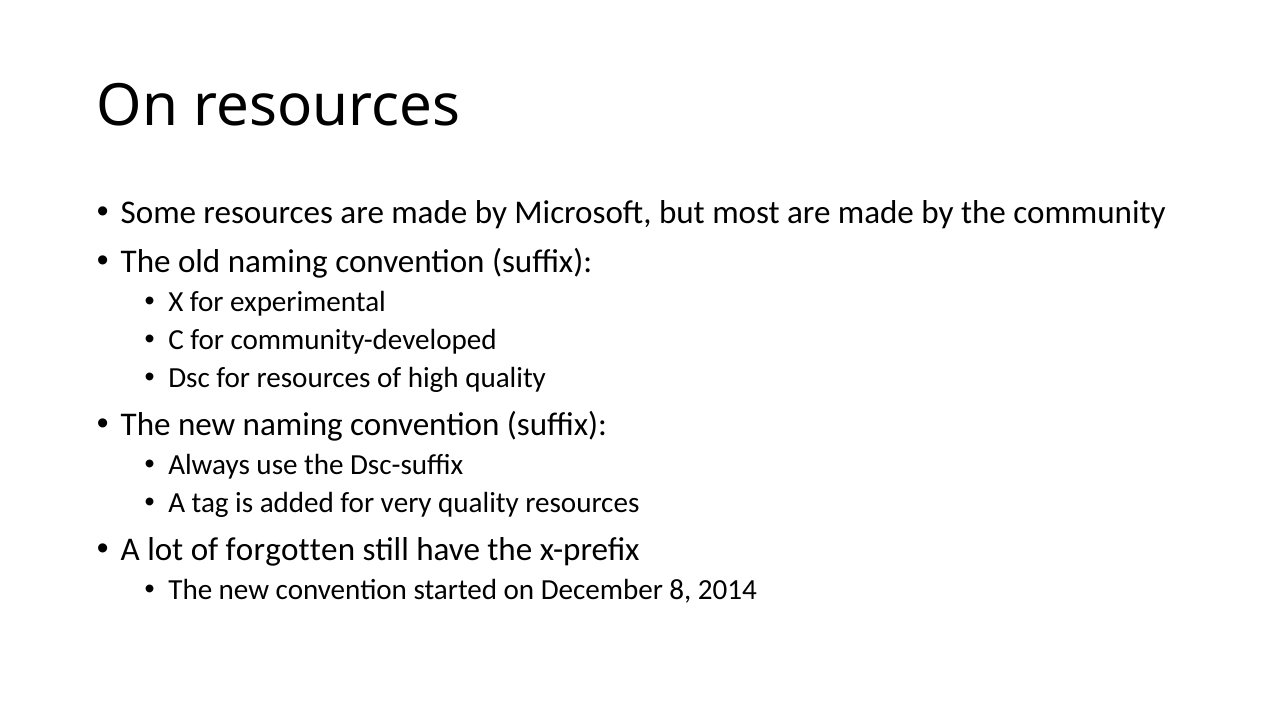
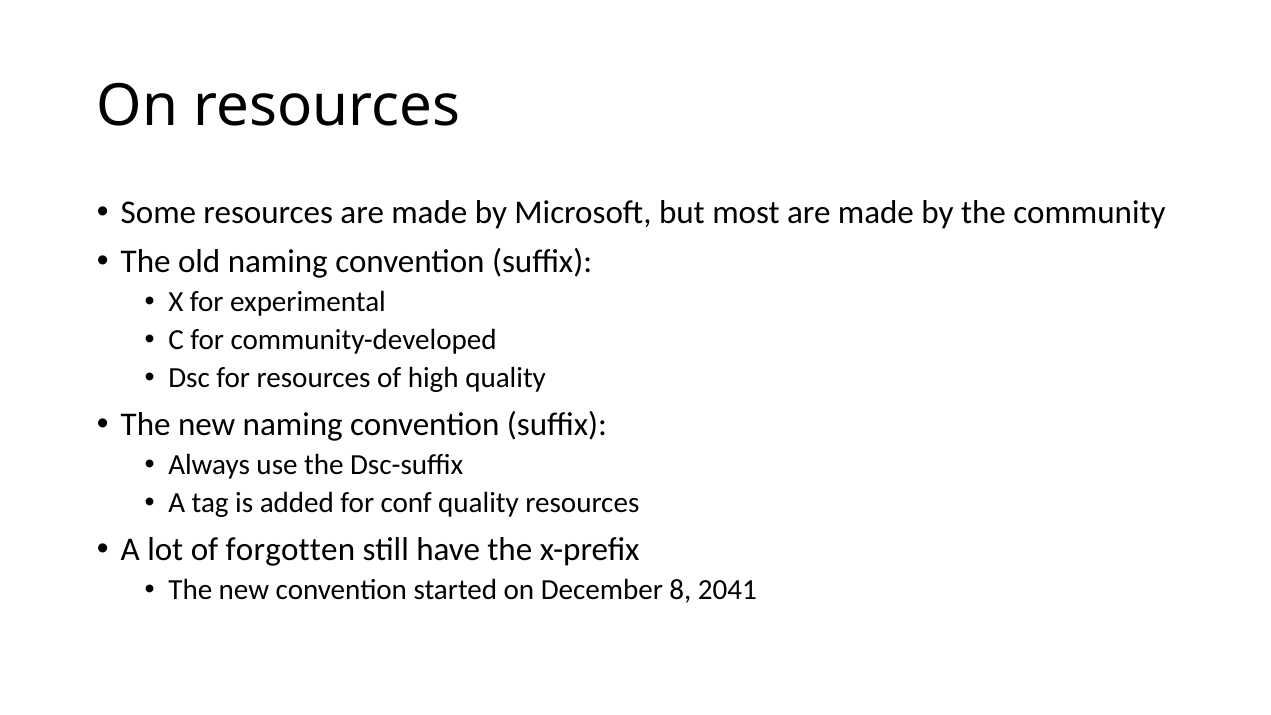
very: very -> conf (406, 503)
2014: 2014 -> 2041 (727, 590)
